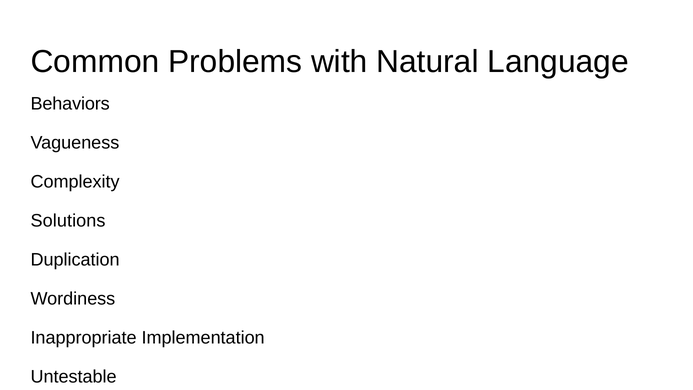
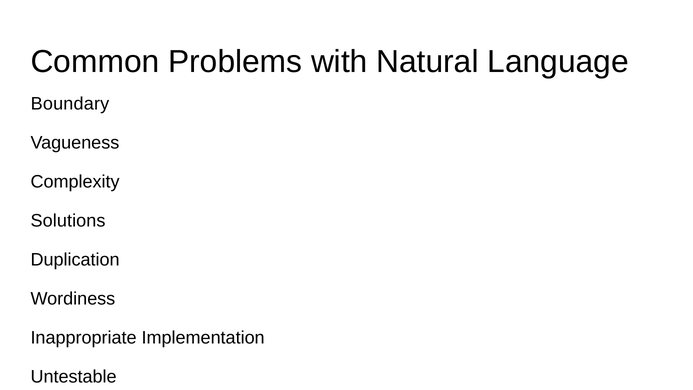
Behaviors: Behaviors -> Boundary (70, 104)
